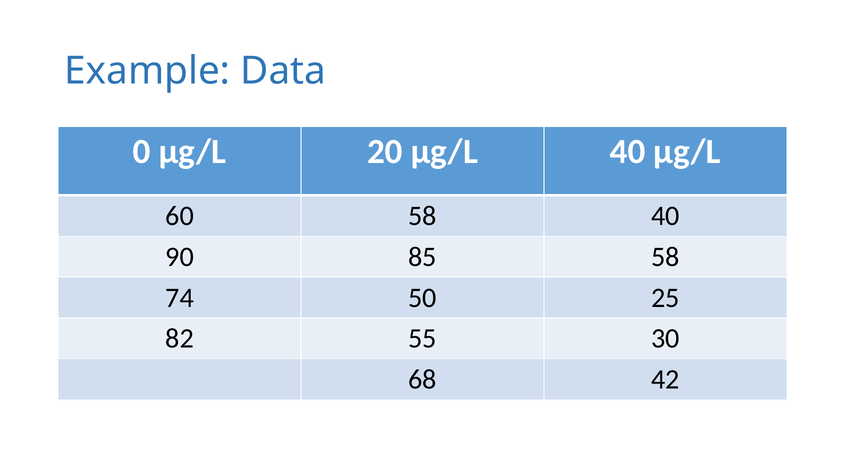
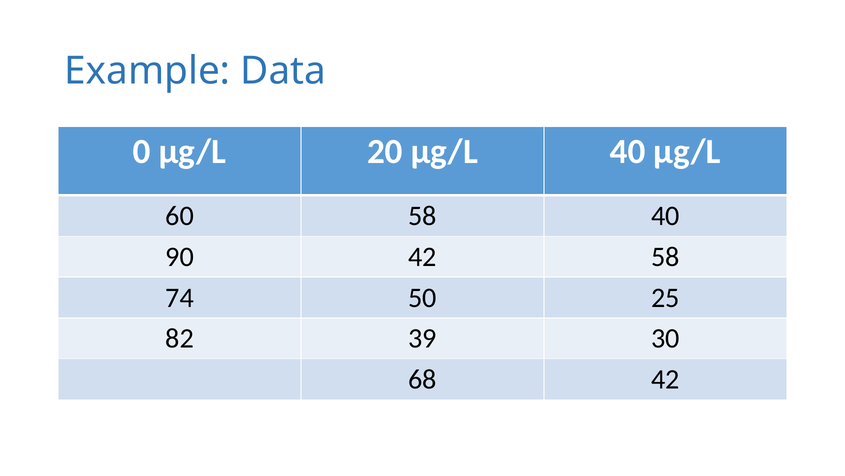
90 85: 85 -> 42 (422, 257)
55: 55 -> 39 (422, 338)
